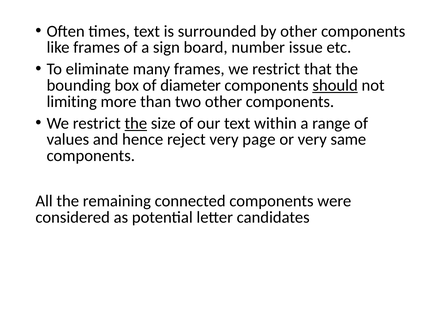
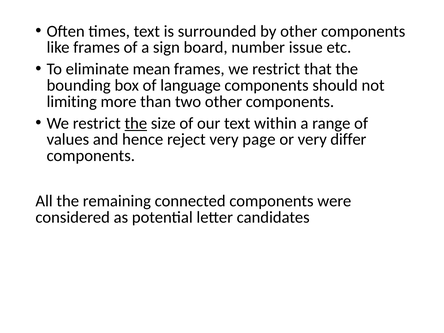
many: many -> mean (152, 69)
diameter: diameter -> language (191, 85)
should underline: present -> none (335, 85)
same: same -> differ (348, 140)
